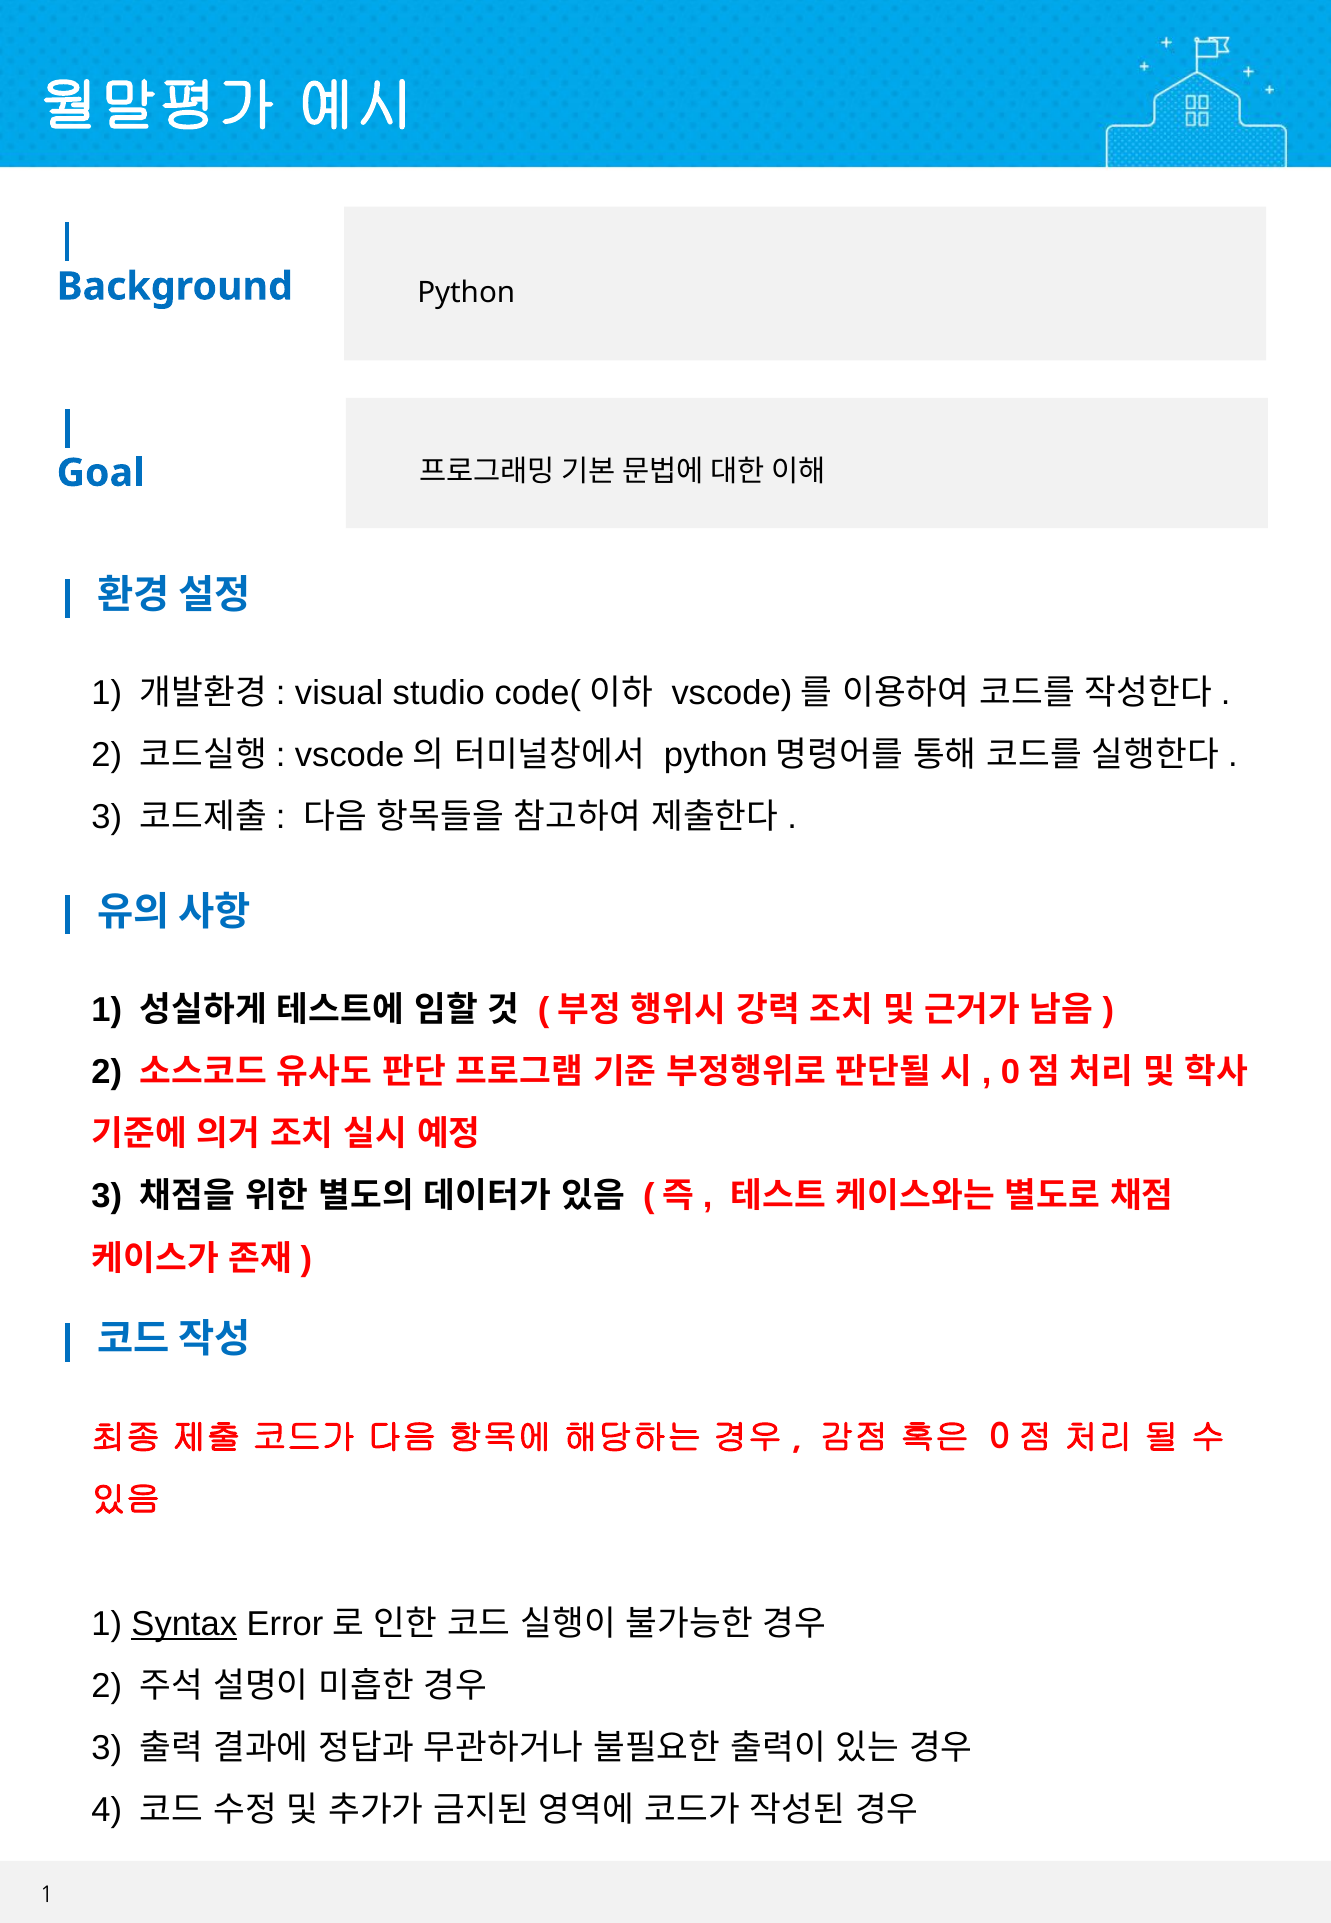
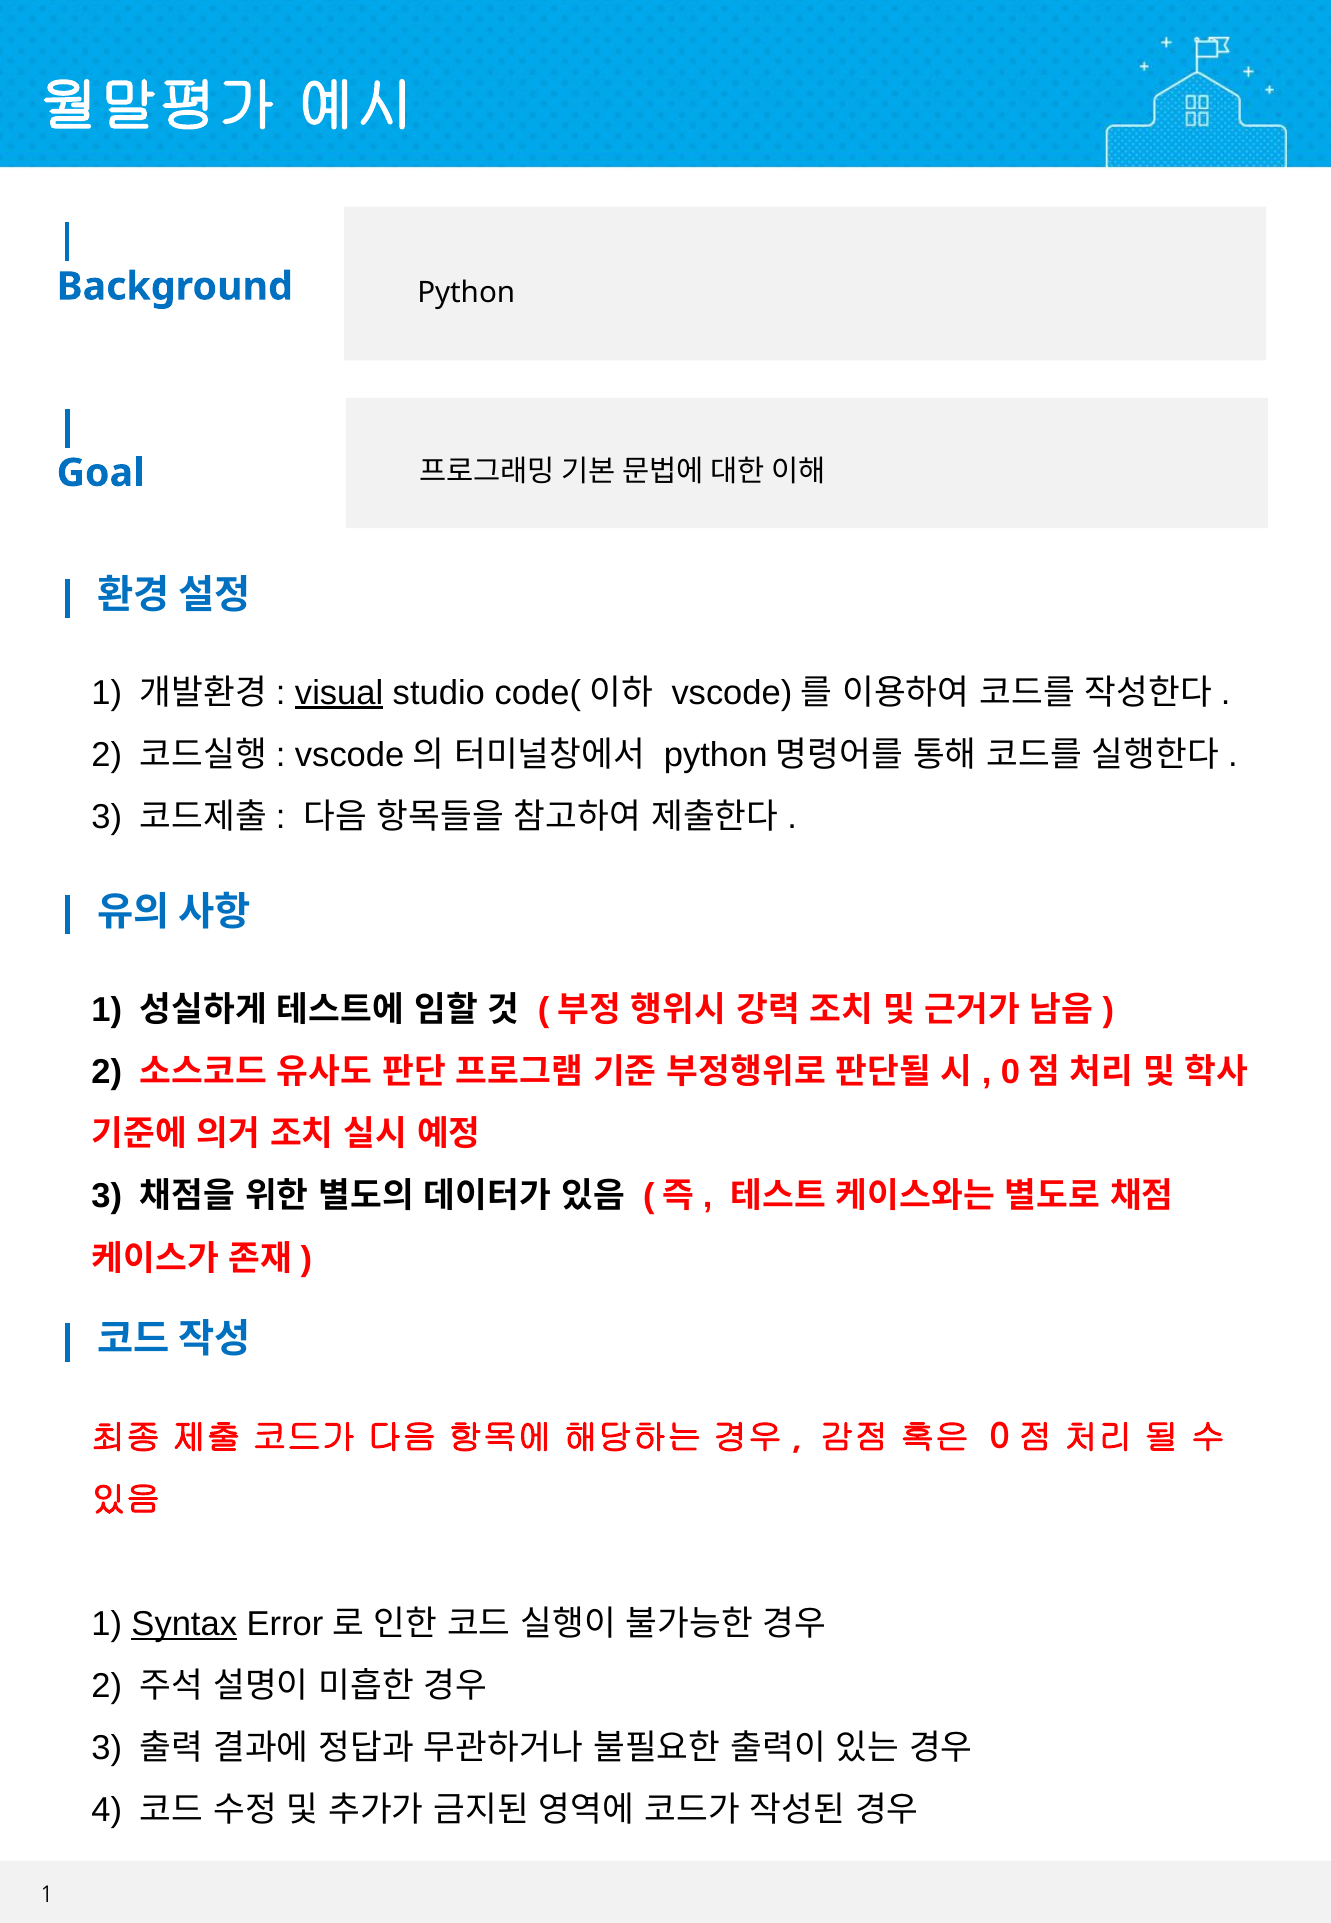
visual underline: none -> present (339, 692)
